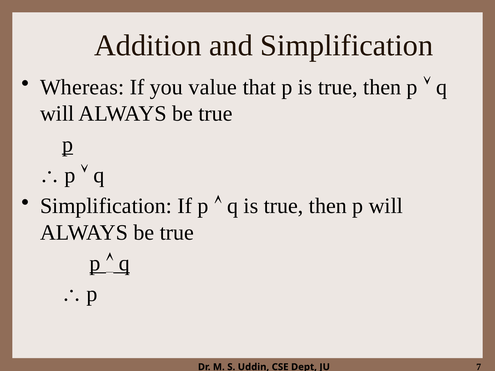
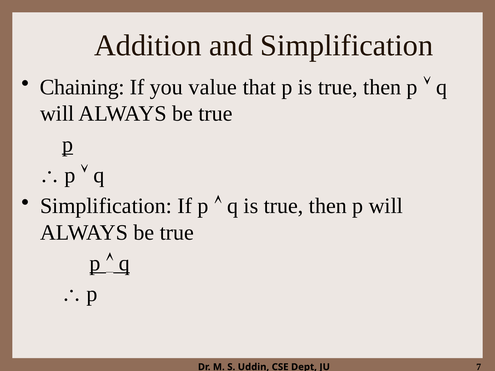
Whereas: Whereas -> Chaining (82, 87)
